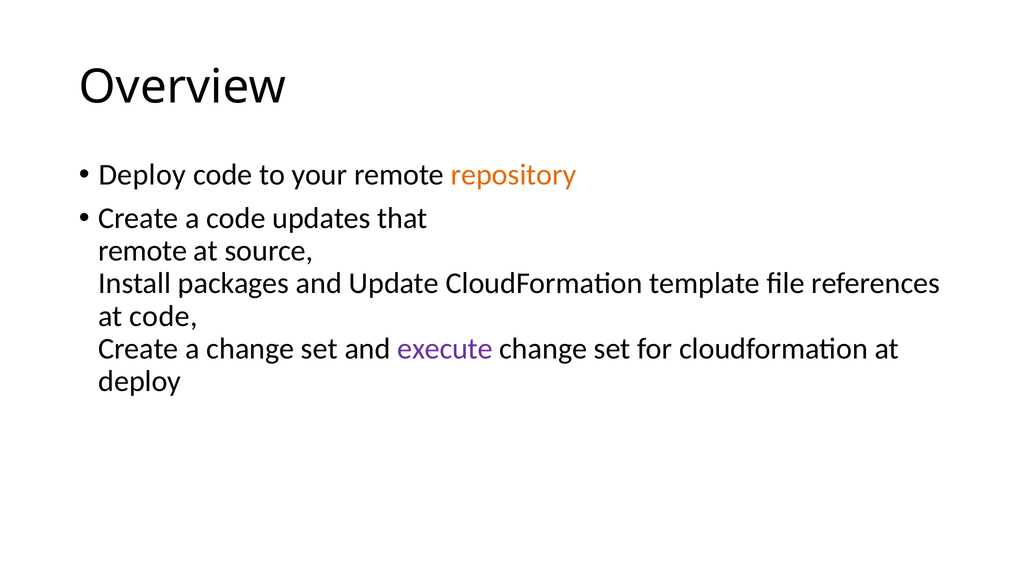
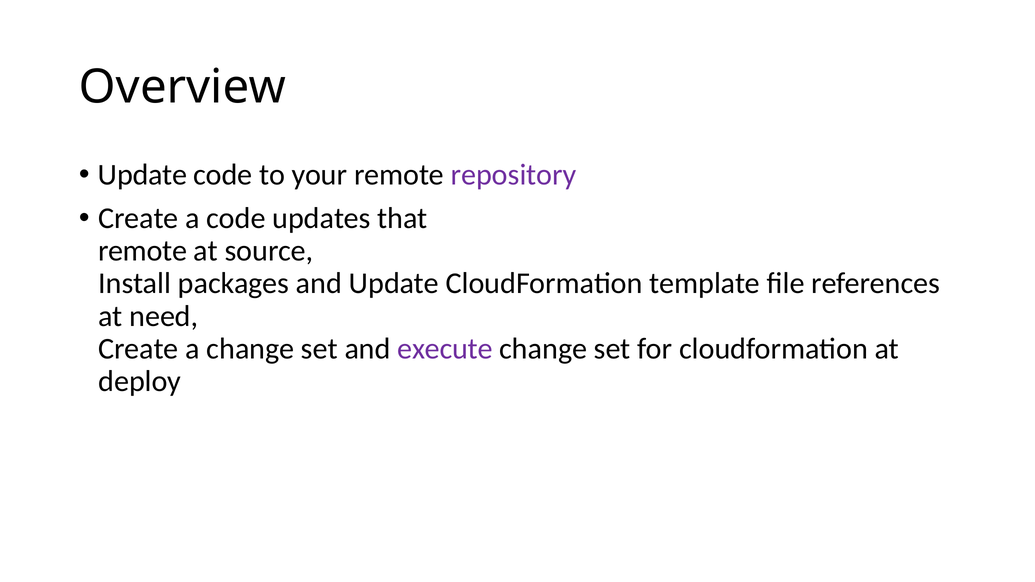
Deploy: Deploy -> Update (143, 175)
repository colour: orange -> purple (514, 175)
at code: code -> need (164, 316)
